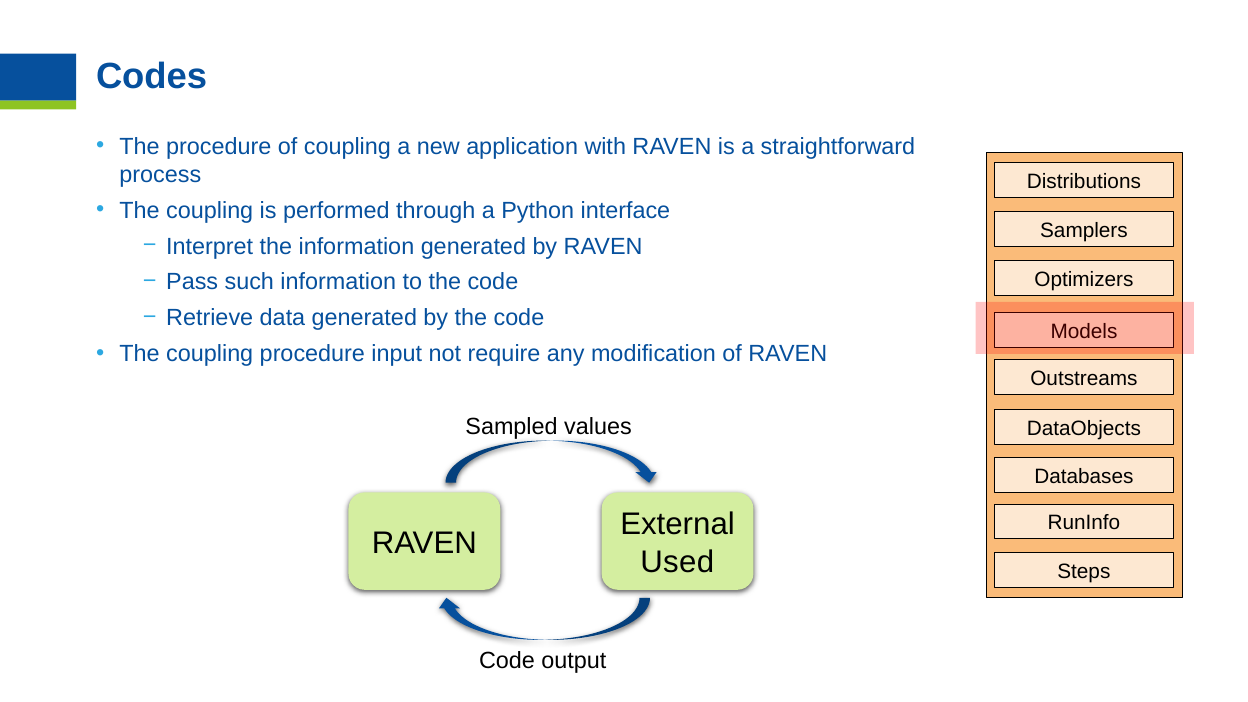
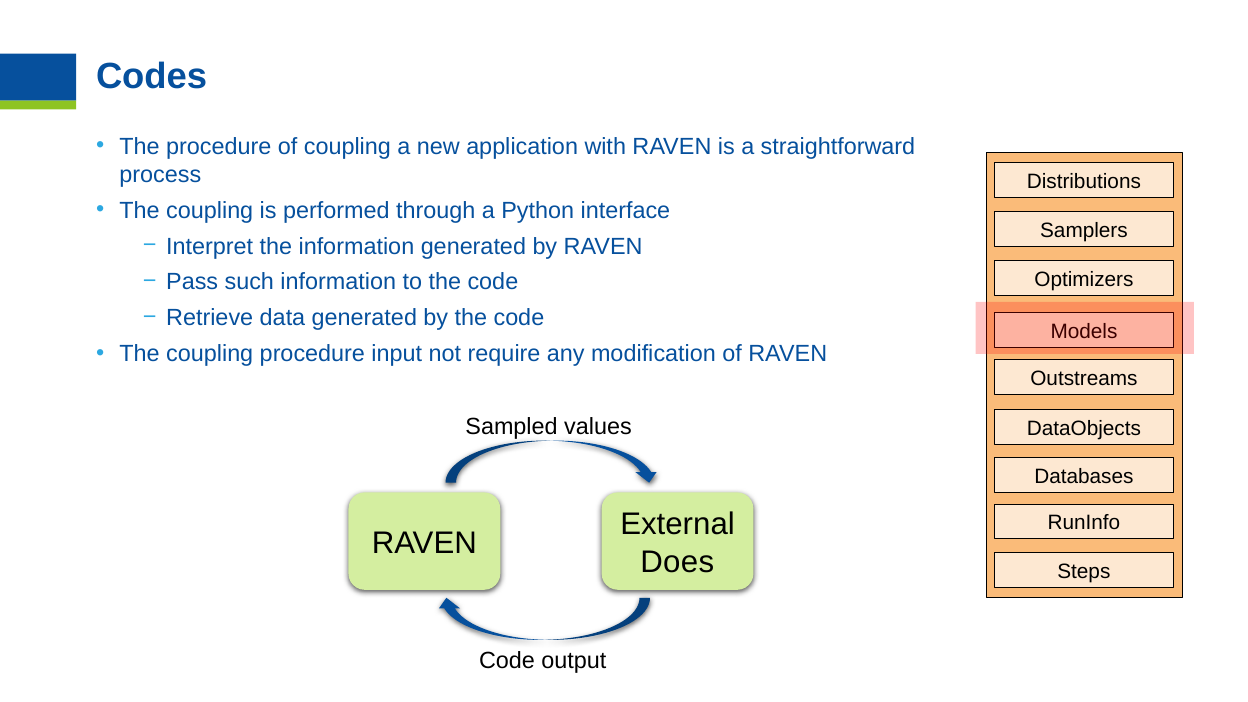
Used: Used -> Does (677, 562)
